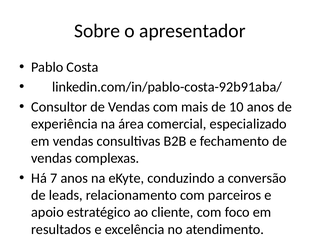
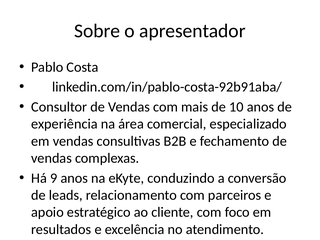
7: 7 -> 9 (54, 178)
